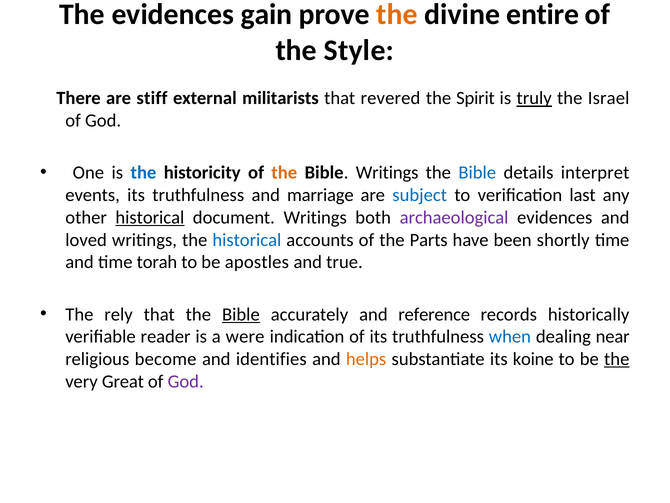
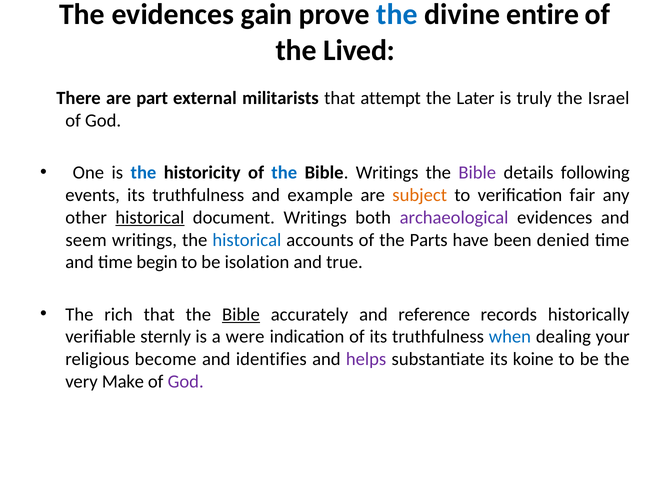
the colour: orange -> blue (397, 14)
Style: Style -> Lived (359, 50)
stiff: stiff -> part (152, 98)
revered: revered -> attempt (391, 98)
Spirit: Spirit -> Later (475, 98)
truly underline: present -> none (534, 98)
the colour: orange -> blue (284, 173)
Bible colour: blue -> purple (477, 173)
interpret: interpret -> following (595, 173)
marriage: marriage -> example (320, 195)
subject colour: blue -> orange (420, 195)
last: last -> fair (582, 195)
loved: loved -> seem (86, 240)
shortly: shortly -> denied (563, 240)
torah: torah -> begin (157, 262)
apostles: apostles -> isolation (257, 262)
rely: rely -> rich (119, 314)
reader: reader -> sternly (166, 336)
near: near -> your (613, 336)
helps colour: orange -> purple (366, 359)
the underline: present -> none (617, 359)
Great: Great -> Make (123, 381)
